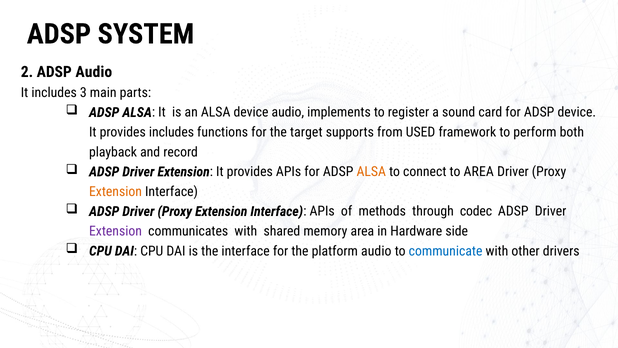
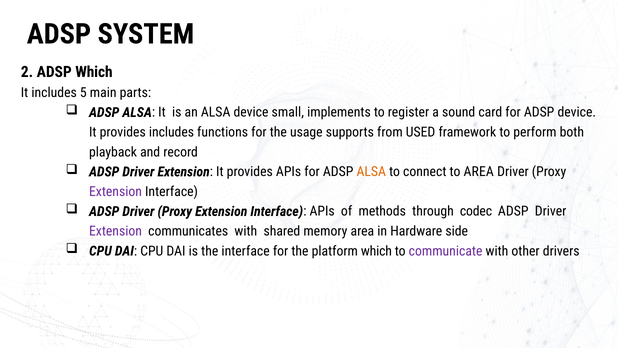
ADSP Audio: Audio -> Which (94, 72)
3: 3 -> 5 (83, 92)
device audio: audio -> small (288, 112)
target: target -> usage (306, 132)
Extension colour: orange -> purple (115, 191)
platform audio: audio -> which (376, 251)
communicate colour: blue -> purple (446, 251)
